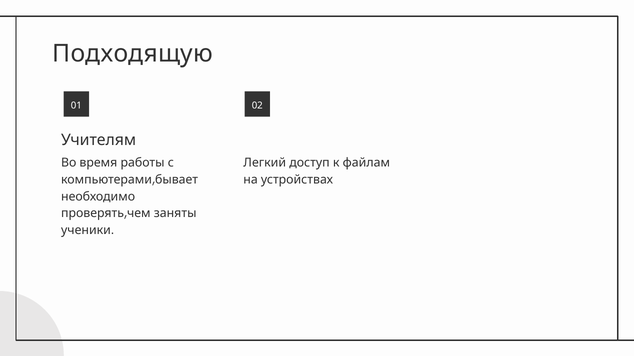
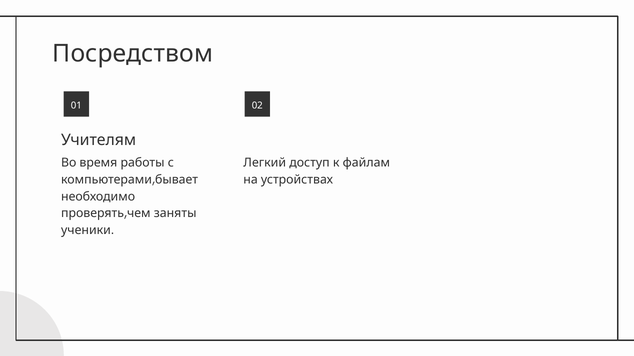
Подходящую: Подходящую -> Посредством (133, 54)
